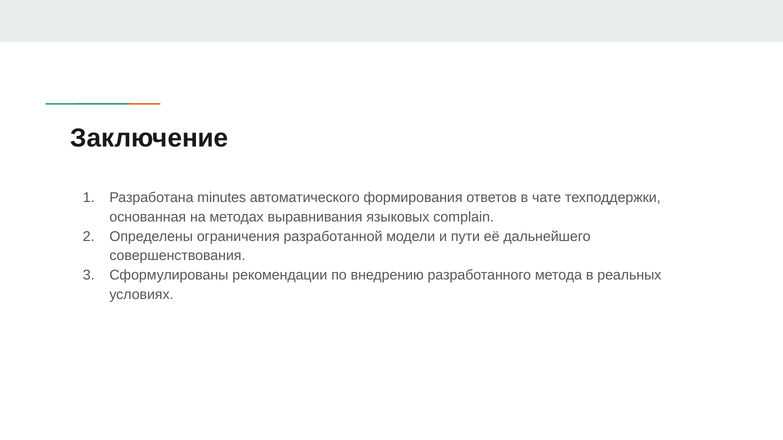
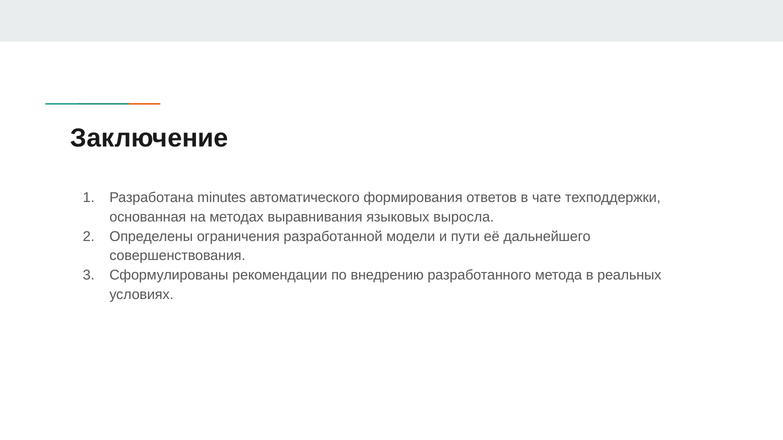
complain: complain -> выросла (464, 217)
